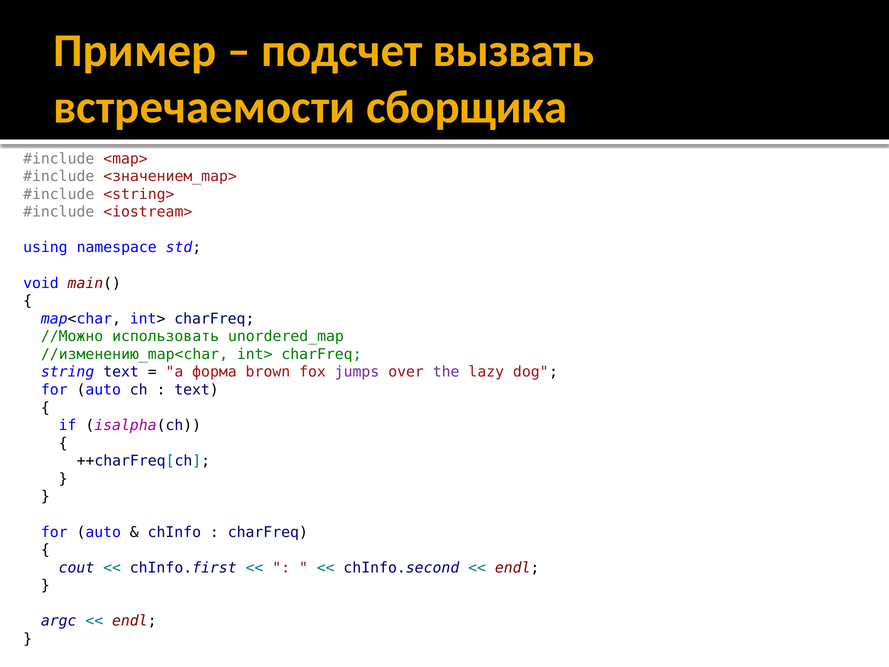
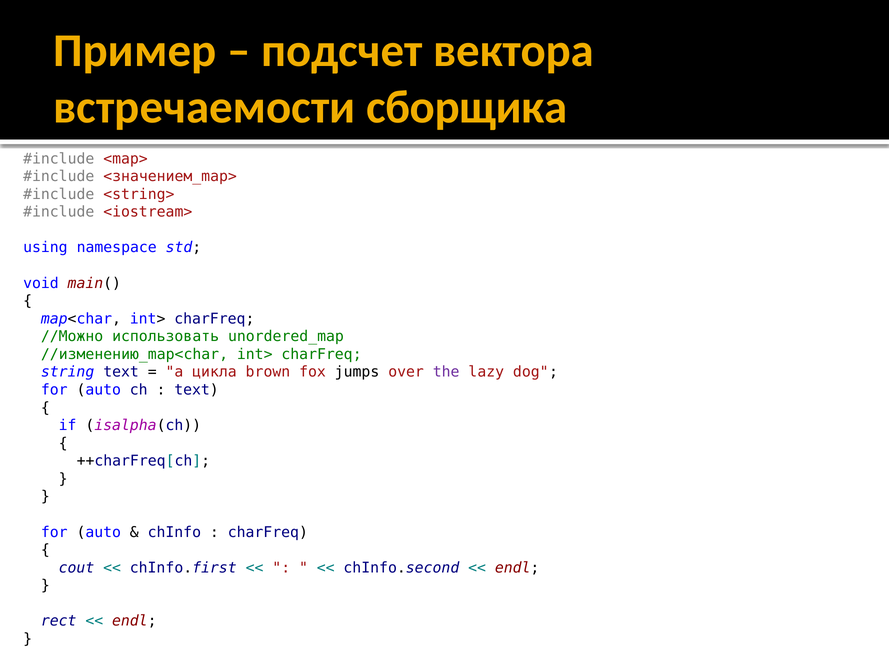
вызвать: вызвать -> вектора (513, 51)
форма: форма -> цикла (214, 372)
jumps colour: purple -> black (357, 372)
argc: argc -> rect (59, 621)
